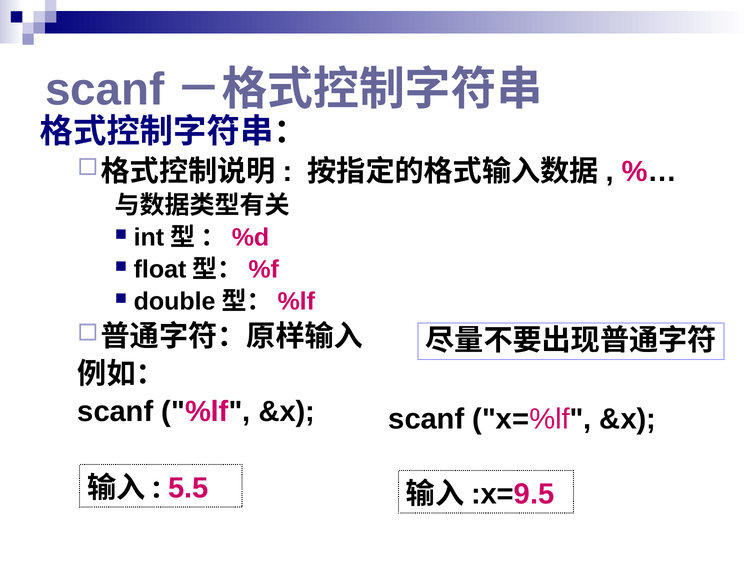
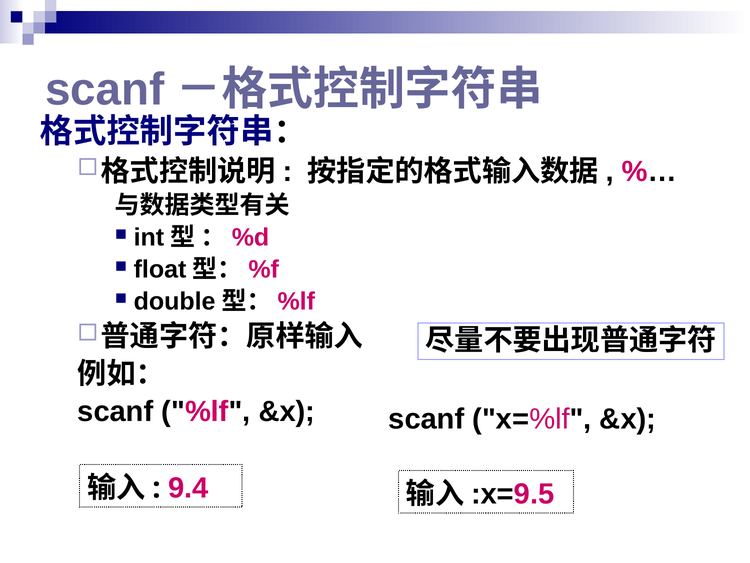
5.5: 5.5 -> 9.4 (188, 488)
